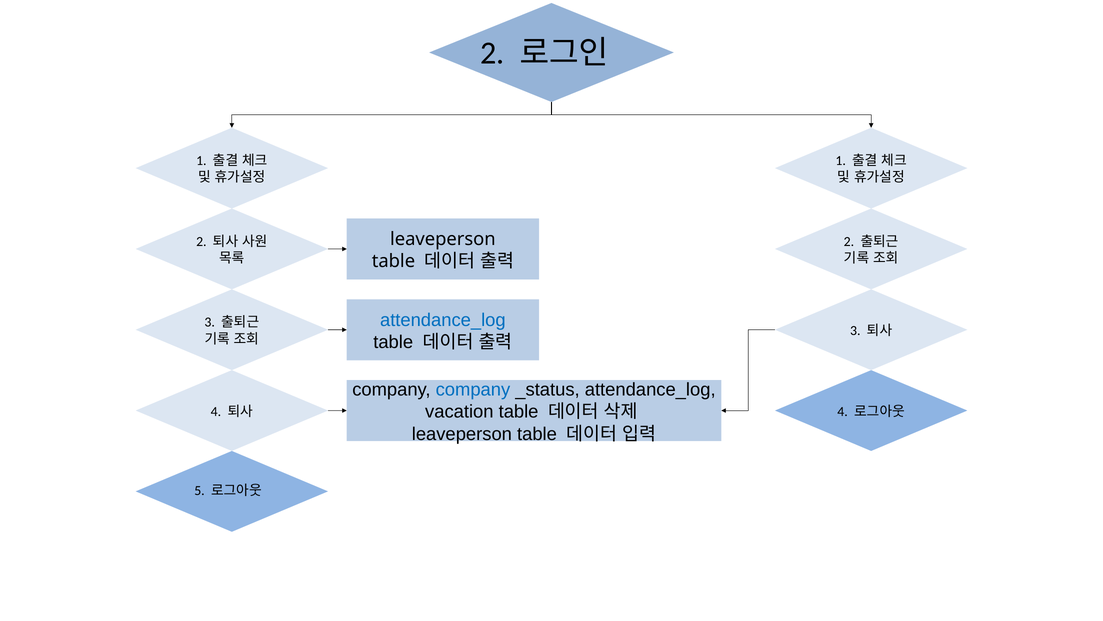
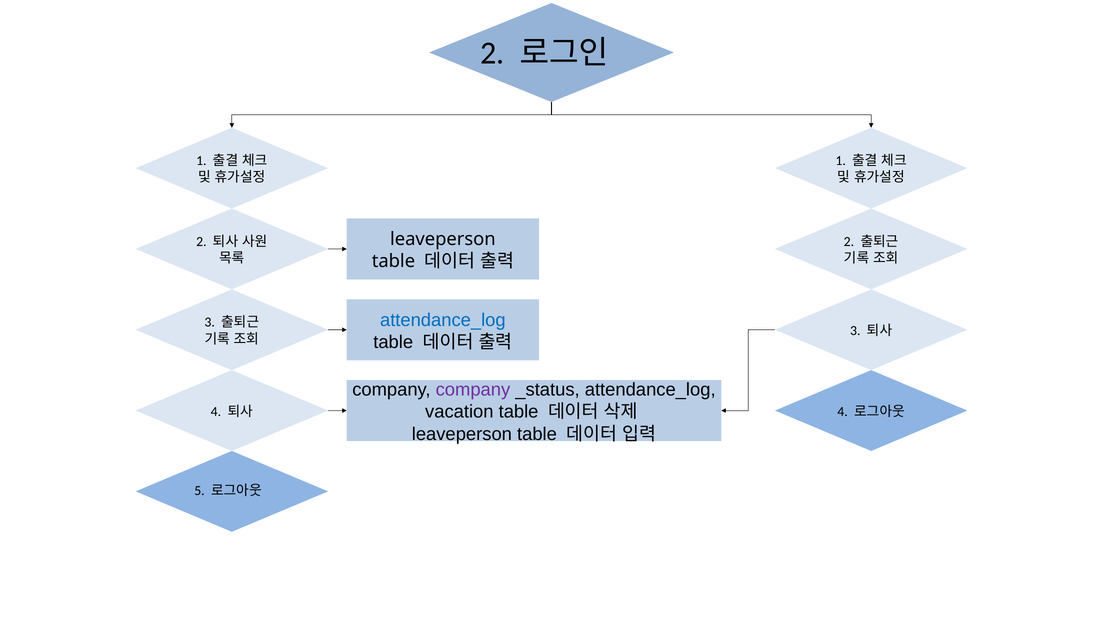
company colour: blue -> purple (473, 389)
